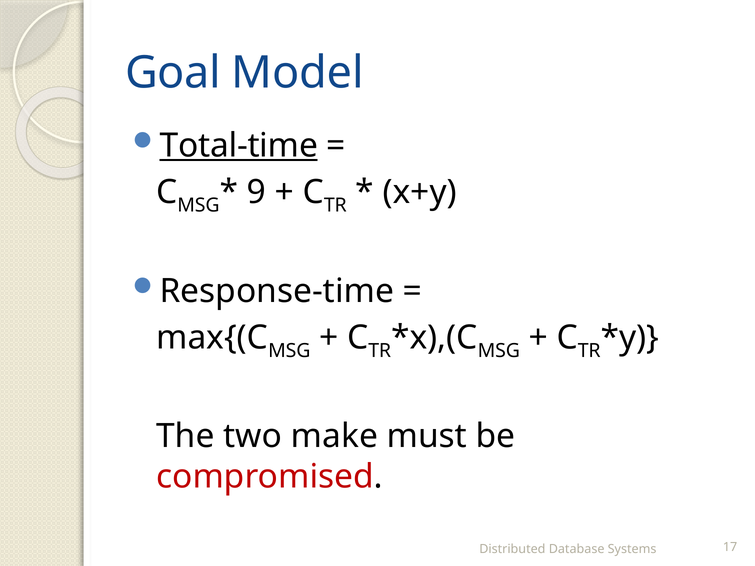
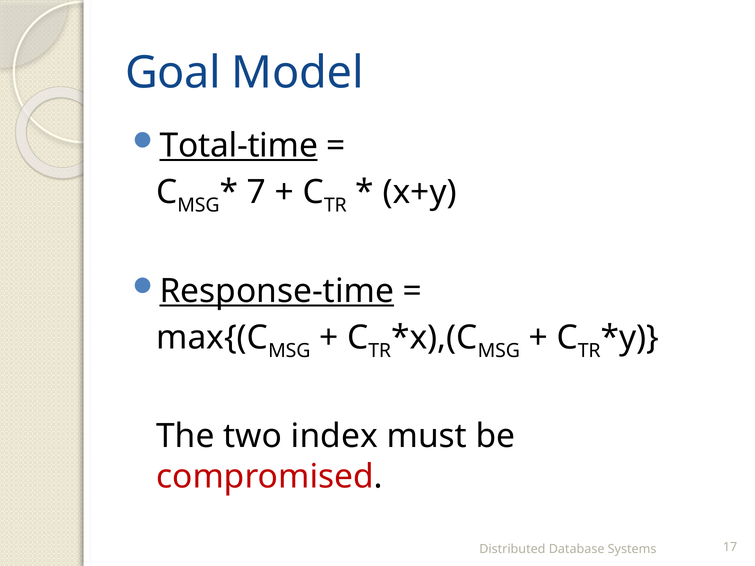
9: 9 -> 7 (256, 192)
Response-time underline: none -> present (277, 291)
make: make -> index (334, 436)
